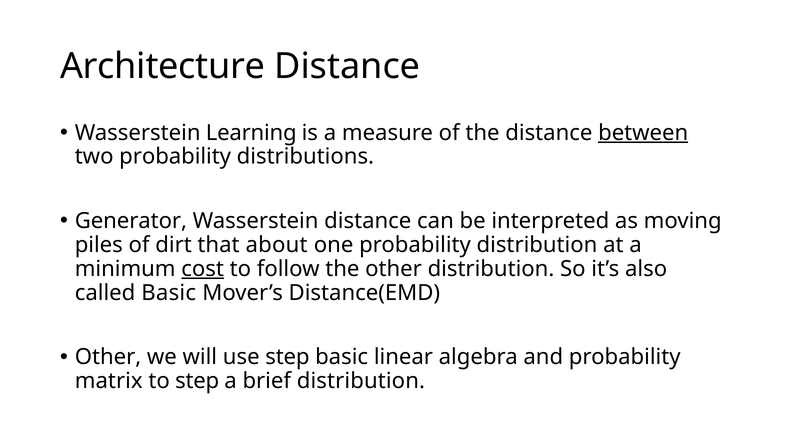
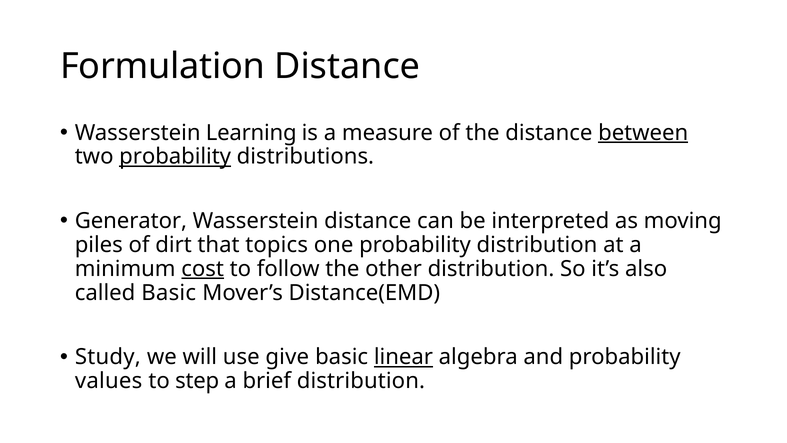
Architecture: Architecture -> Formulation (163, 66)
probability underline: none -> present (175, 157)
about: about -> topics (277, 245)
Other: Other -> Study (108, 357)
use step: step -> give (287, 357)
linear underline: none -> present (403, 357)
matrix: matrix -> values (109, 381)
